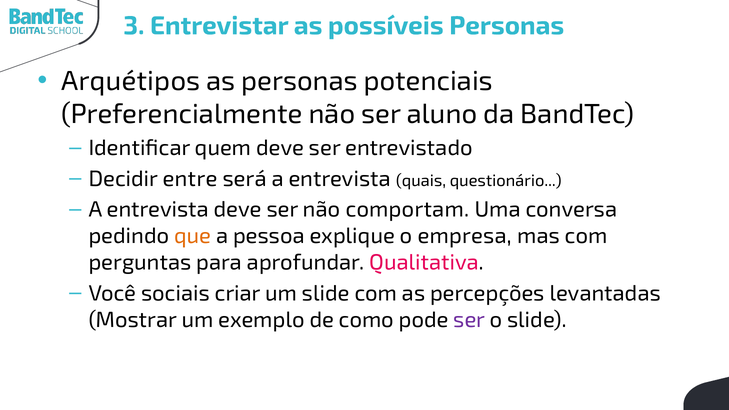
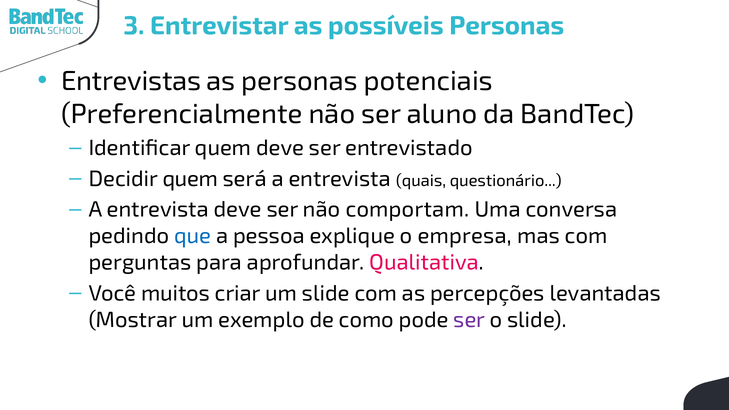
Arquétipos: Arquétipos -> Entrevistas (131, 81)
Decidir entre: entre -> quem (190, 179)
que colour: orange -> blue (193, 236)
sociais: sociais -> muitos (175, 293)
